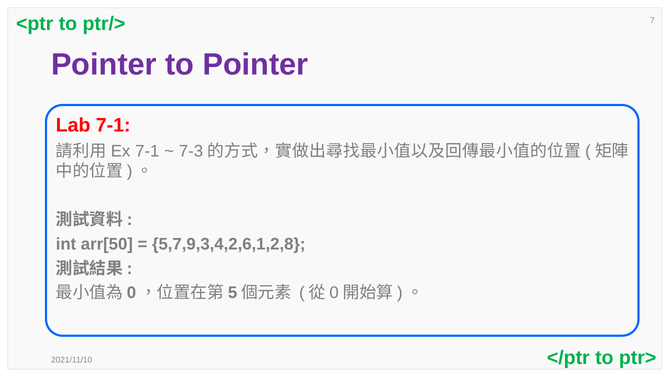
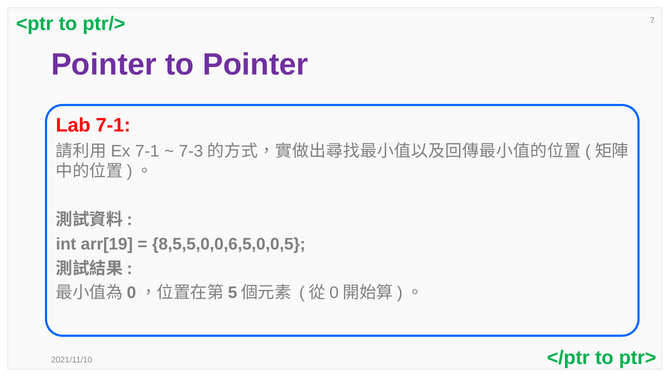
arr[50: arr[50 -> arr[19 (107, 244)
5,7,9,3,4,2,6,1,2,8: 5,7,9,3,4,2,6,1,2,8 -> 8,5,5,0,0,6,5,0,0,5 (229, 244)
